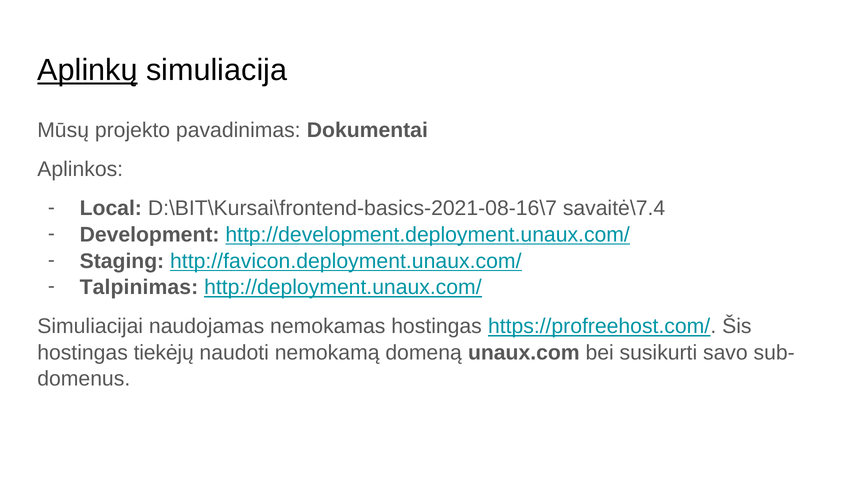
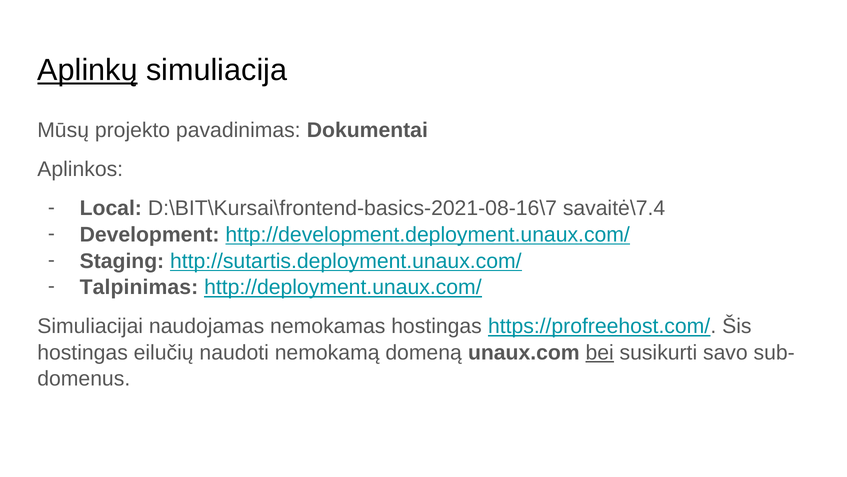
http://favicon.deployment.unaux.com/: http://favicon.deployment.unaux.com/ -> http://sutartis.deployment.unaux.com/ (346, 261)
tiekėjų: tiekėjų -> eilučių (164, 352)
bei underline: none -> present (600, 352)
